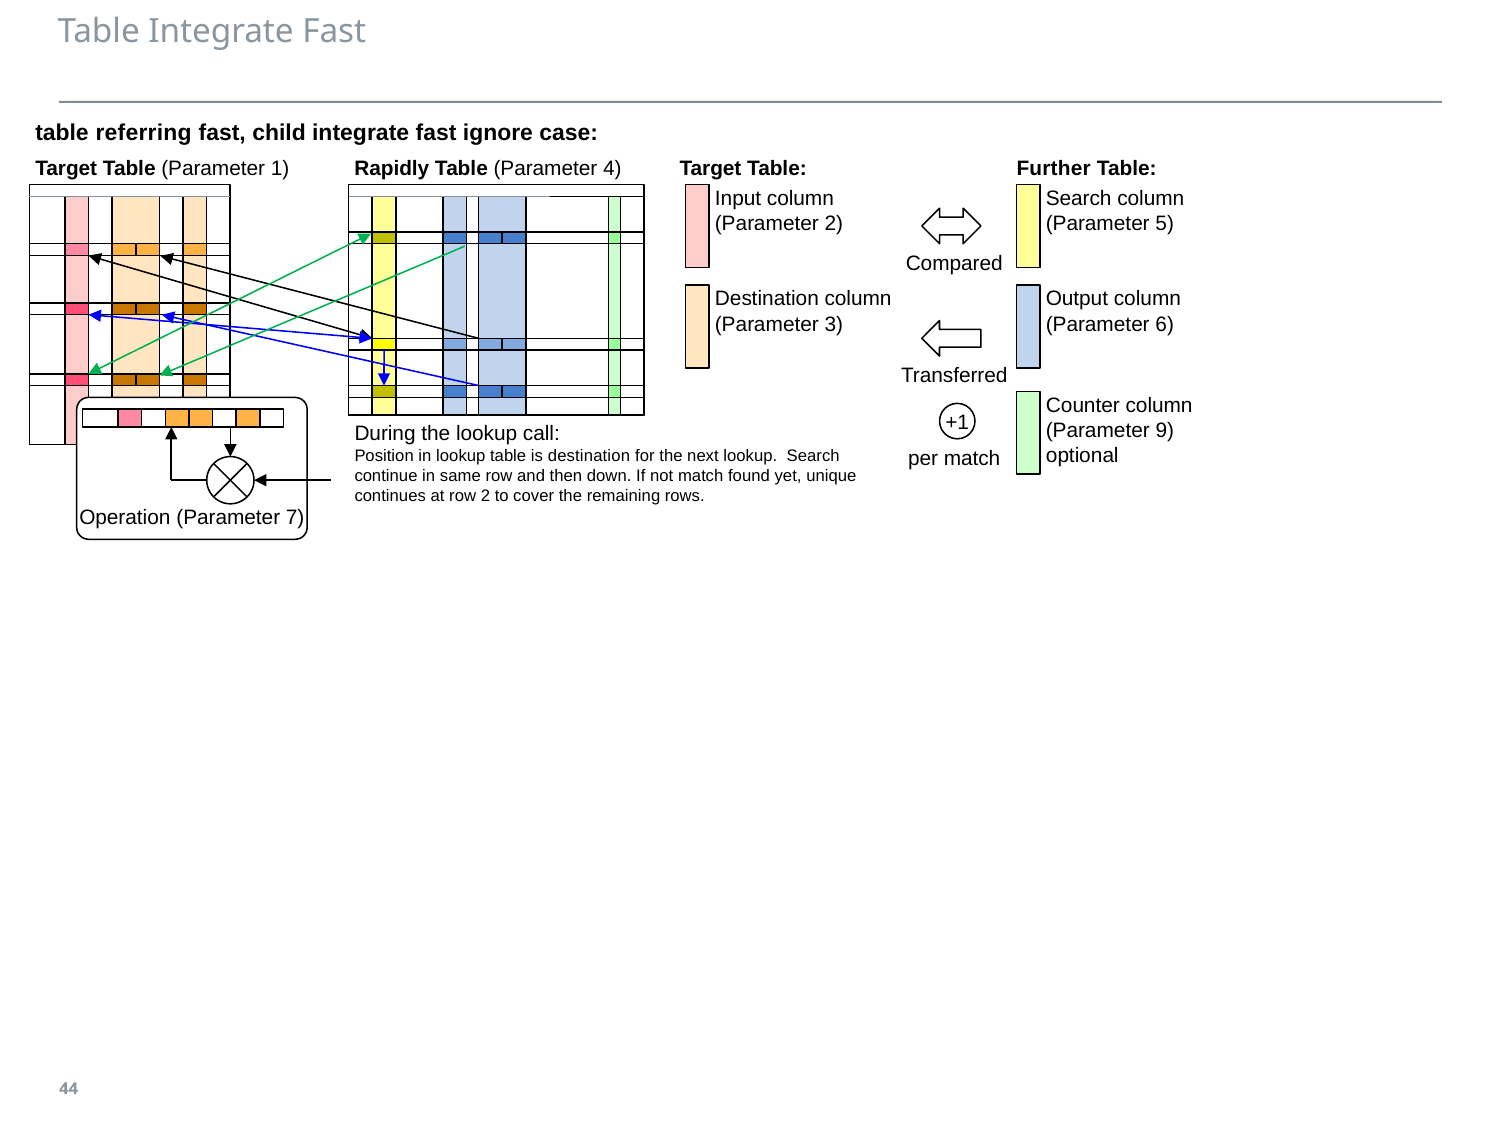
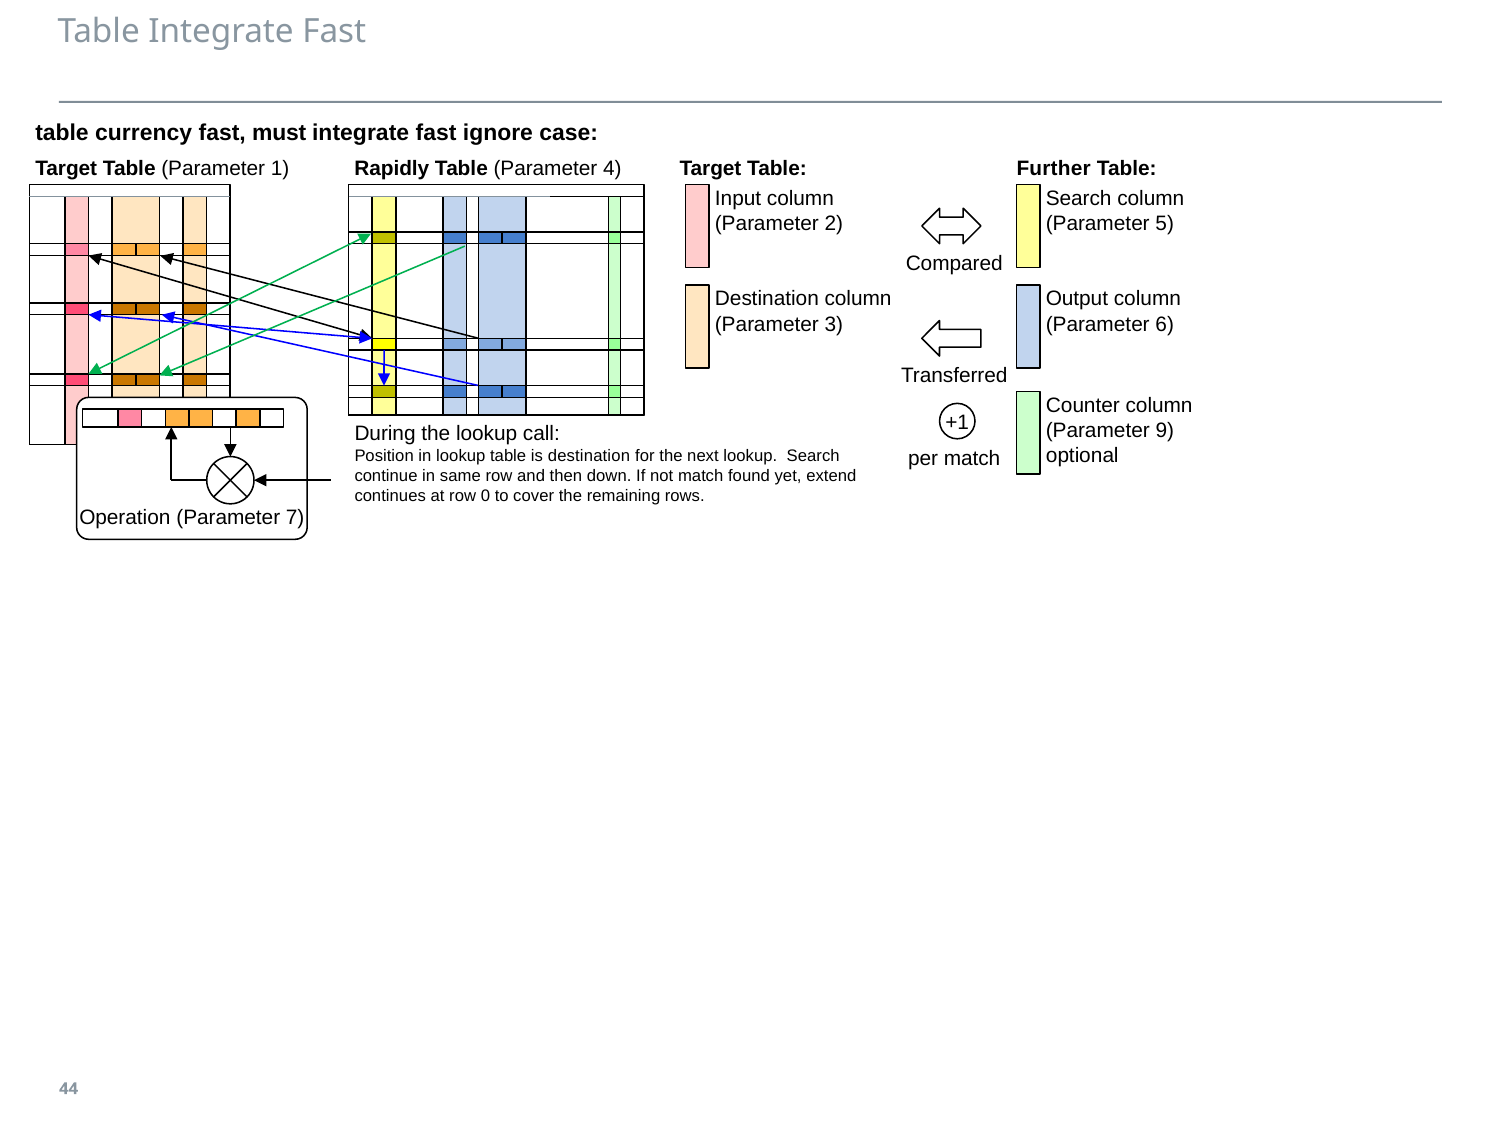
referring: referring -> currency (144, 133)
child: child -> must (279, 133)
unique: unique -> extend (831, 476)
row 2: 2 -> 0 (485, 496)
